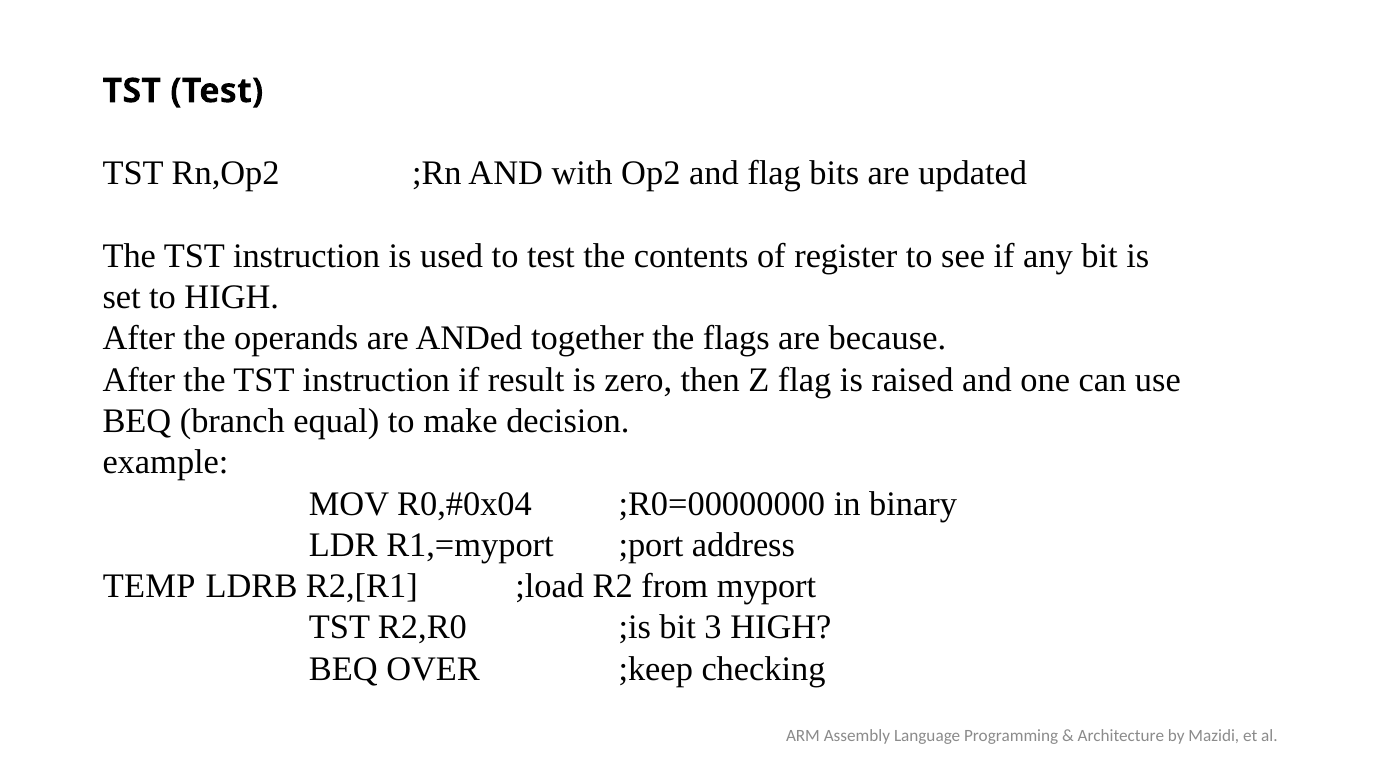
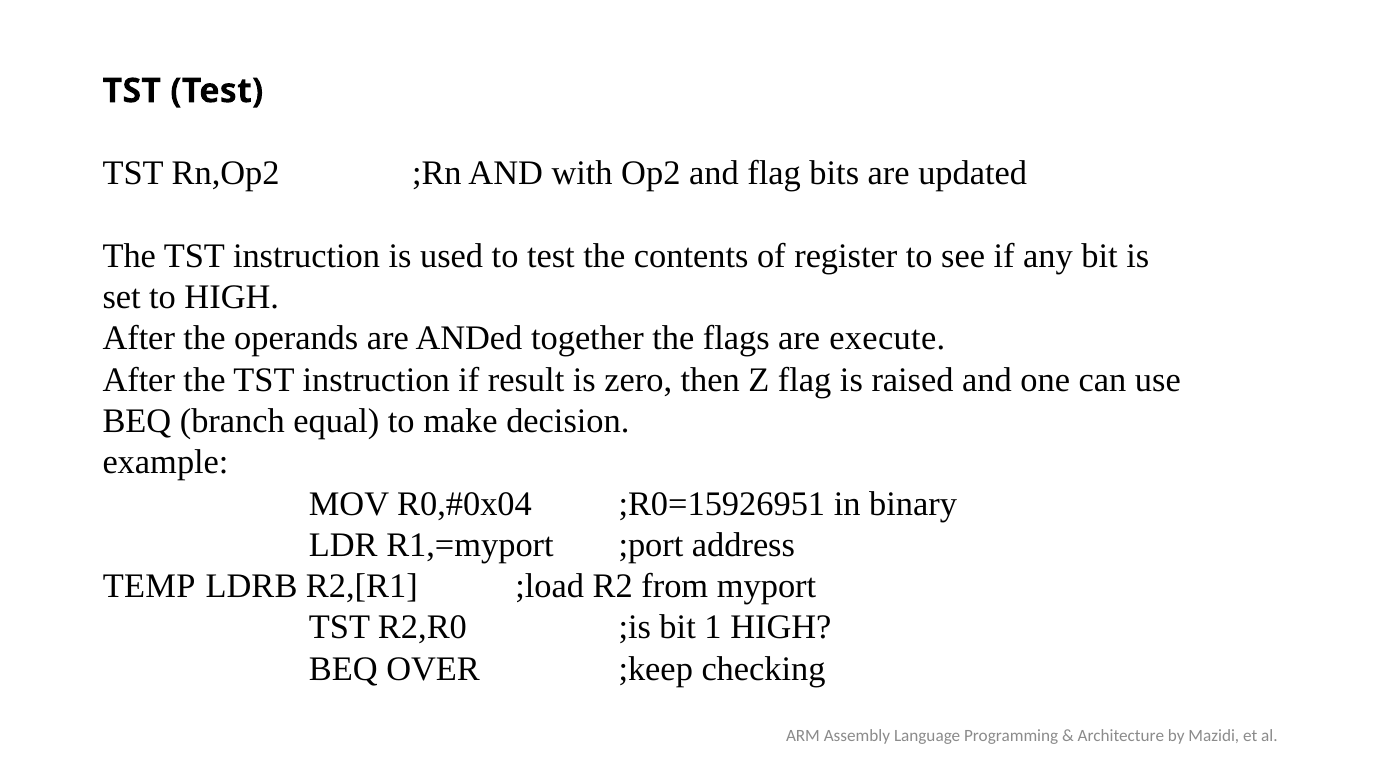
because: because -> execute (887, 339)
;R0=00000000: ;R0=00000000 -> ;R0=15926951 (722, 504)
3: 3 -> 1 (713, 628)
